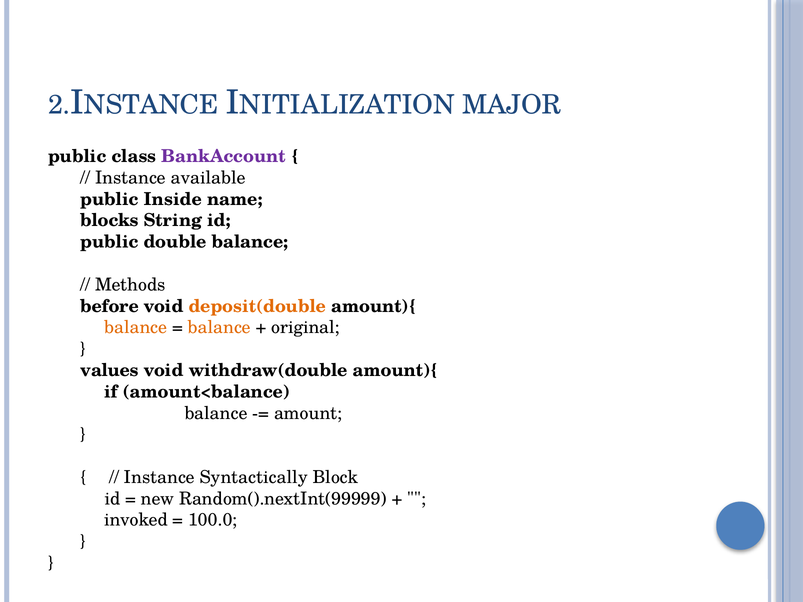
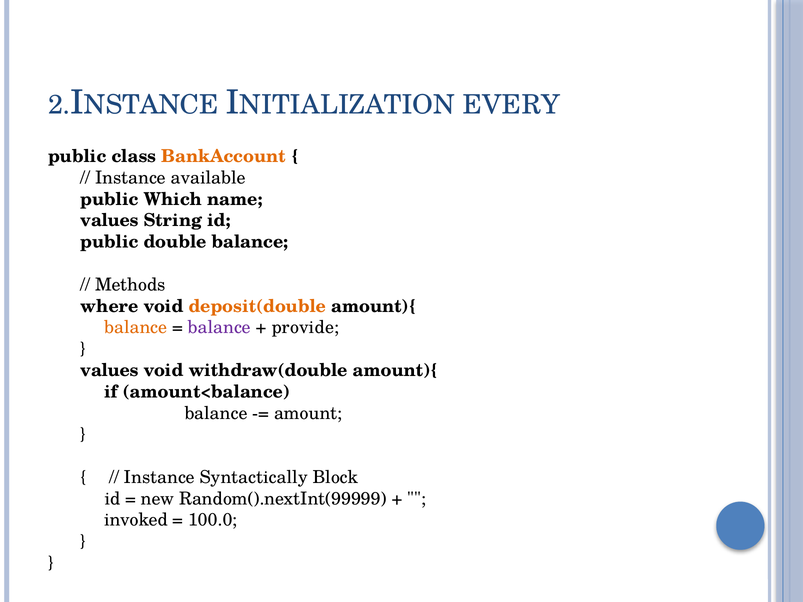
MAJOR: MAJOR -> EVERY (511, 105)
BankAccount colour: purple -> orange (224, 156)
Inside: Inside -> Which (173, 199)
blocks: blocks -> values (110, 221)
before: before -> where (109, 306)
balance colour: orange -> purple (219, 328)
original: original -> provide (305, 328)
